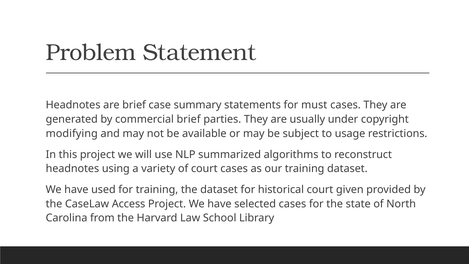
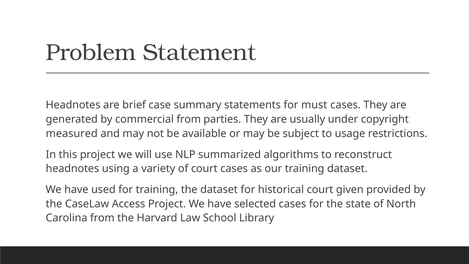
commercial brief: brief -> from (189, 119)
modifying: modifying -> measured (72, 133)
